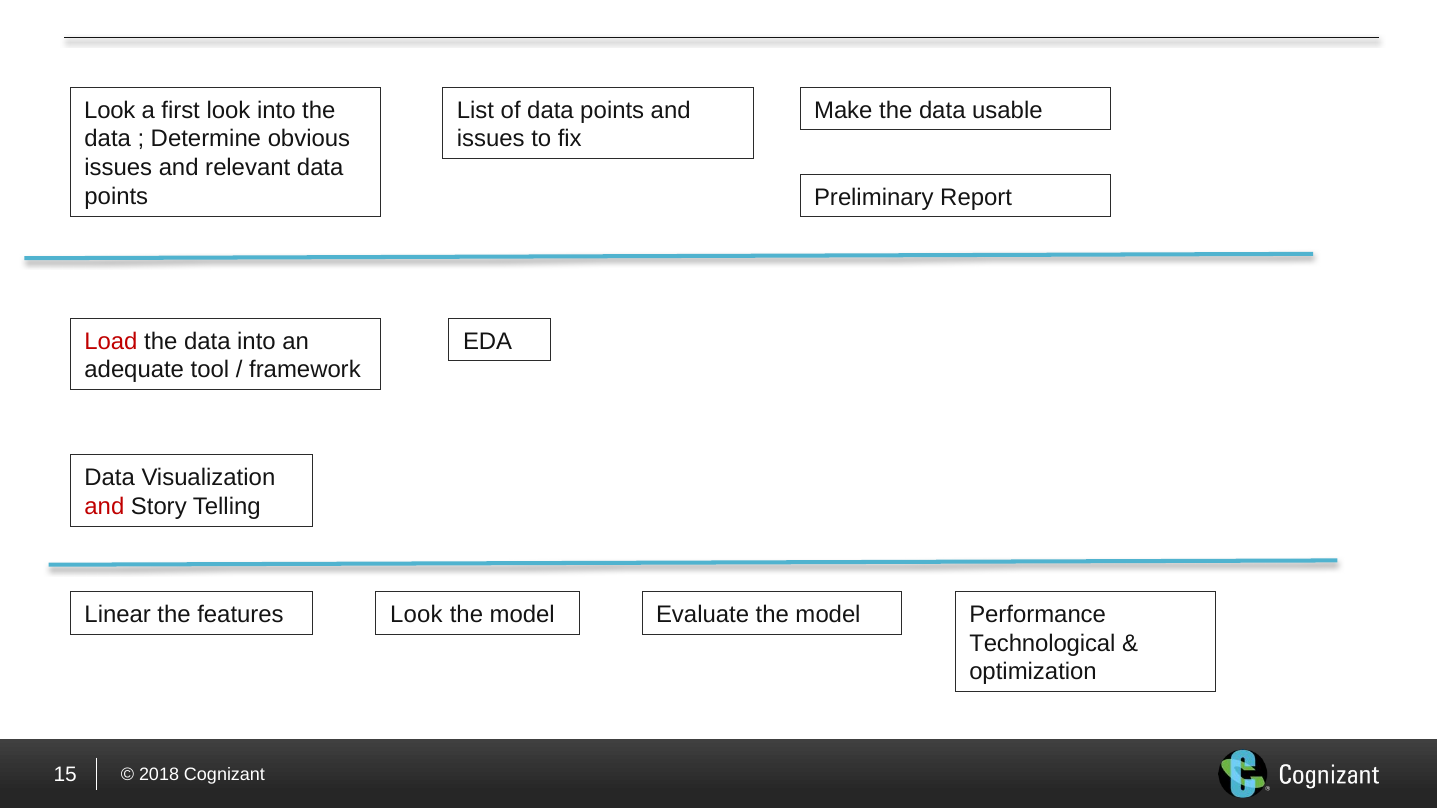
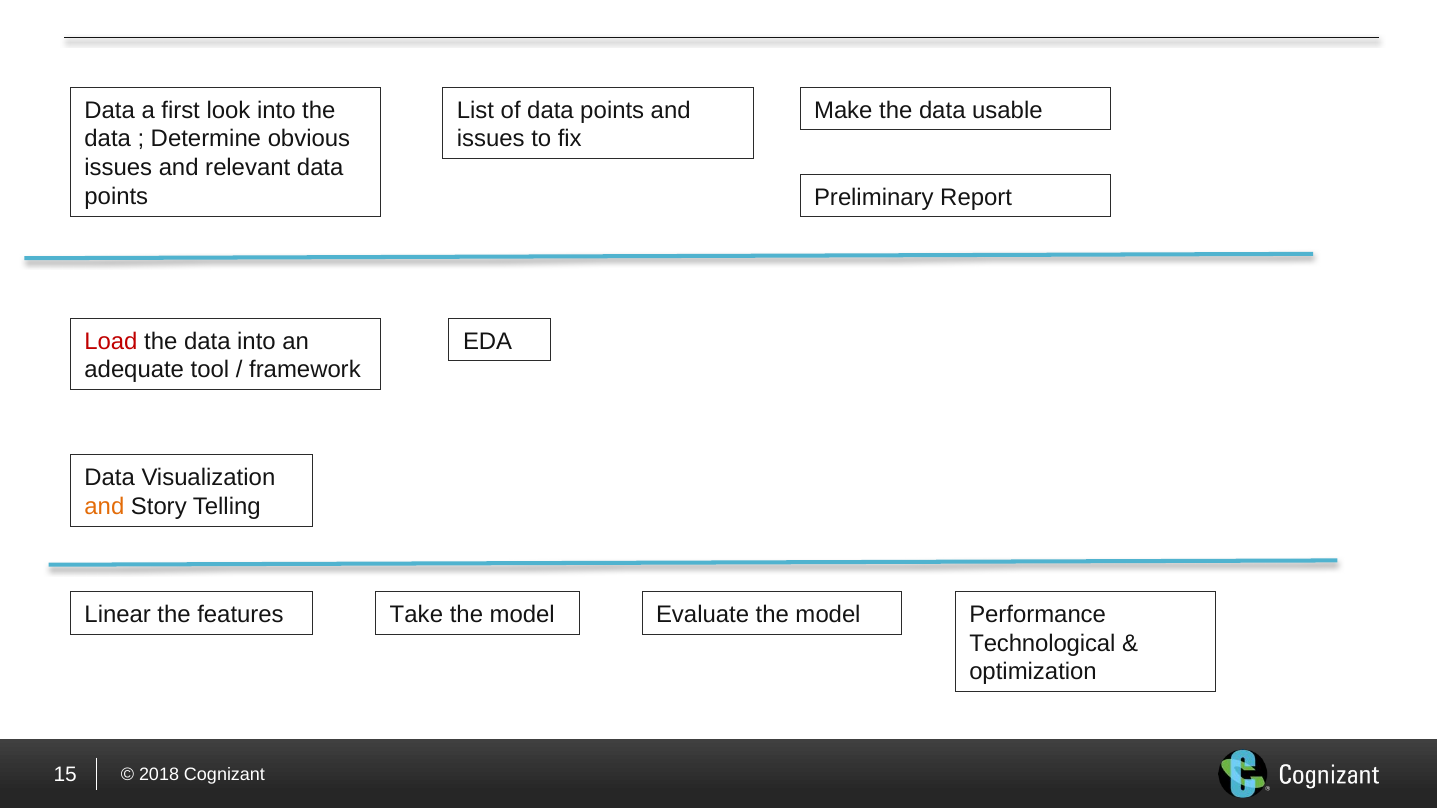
Look: Look -> Data (110, 110)
and colour: red -> orange (104, 507)
features Look: Look -> Take (416, 615)
